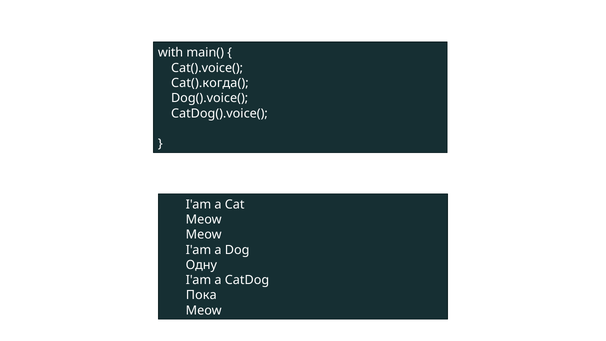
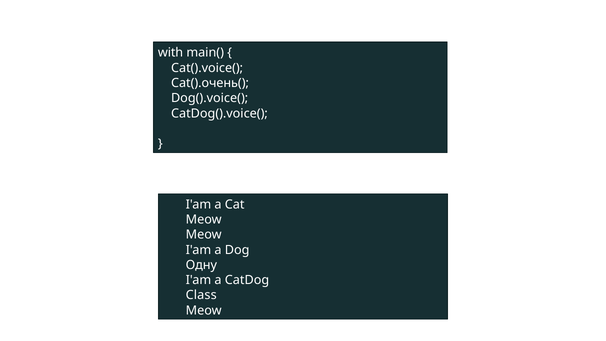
Cat().когда(: Cat().когда( -> Cat().очень( (210, 83)
Пока: Пока -> Class (201, 295)
